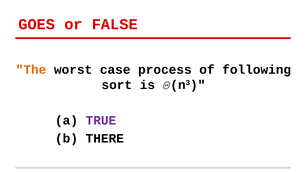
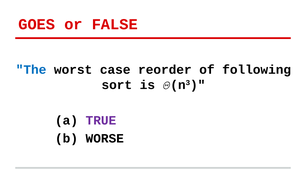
The colour: orange -> blue (31, 70)
process: process -> reorder (165, 70)
THERE: THERE -> WORSE (105, 138)
